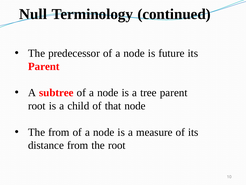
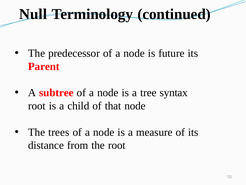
tree parent: parent -> syntax (174, 92)
The from: from -> trees (59, 132)
